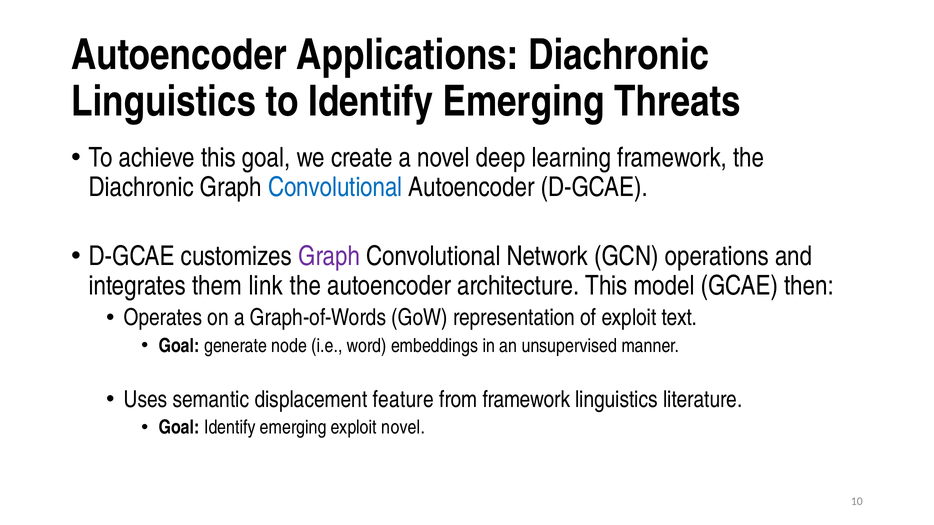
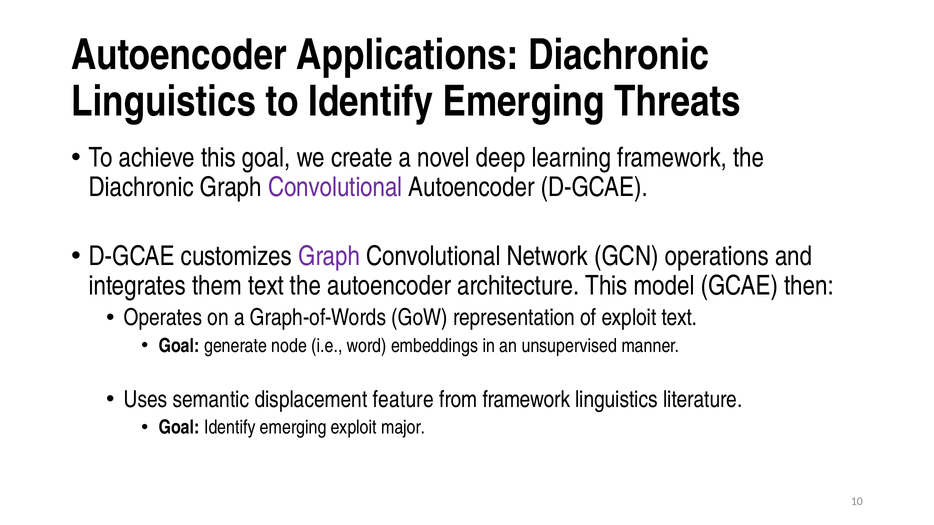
Convolutional colour: blue -> purple (335, 187)
them link: link -> text (266, 286)
exploit novel: novel -> major (403, 428)
